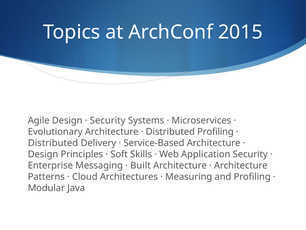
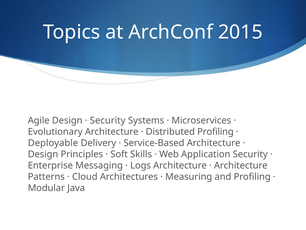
Distributed: Distributed -> Deployable (53, 143)
Built: Built -> Logs (141, 165)
